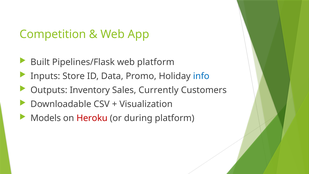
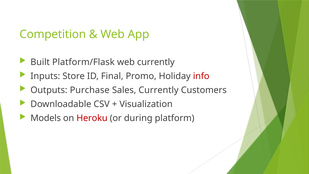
Pipelines/Flask: Pipelines/Flask -> Platform/Flask (83, 62)
web platform: platform -> currently (156, 62)
Data: Data -> Final (112, 76)
info colour: blue -> red (201, 76)
Inventory: Inventory -> Purchase (90, 90)
